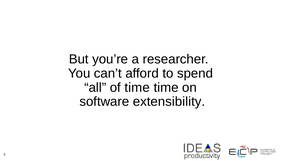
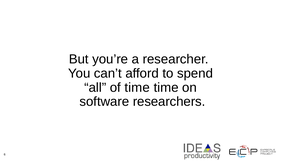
extensibility: extensibility -> researchers (169, 102)
